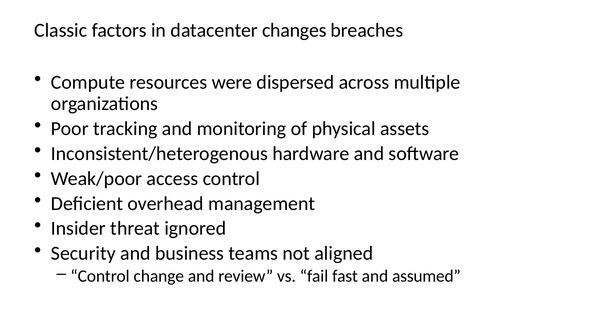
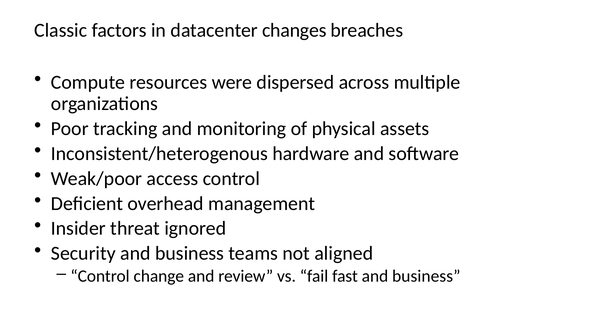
fast and assumed: assumed -> business (426, 277)
